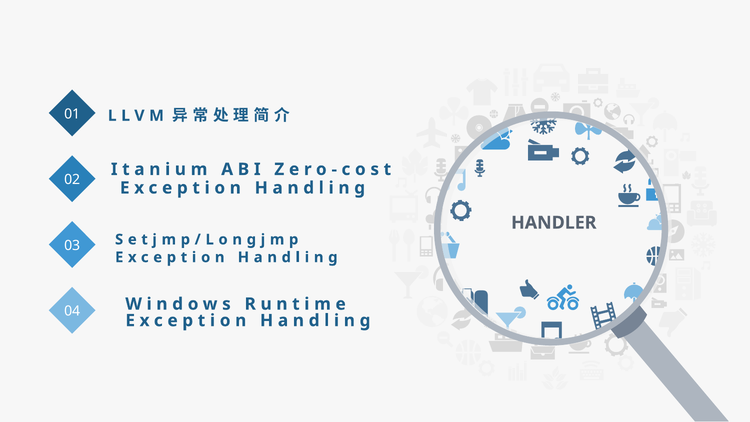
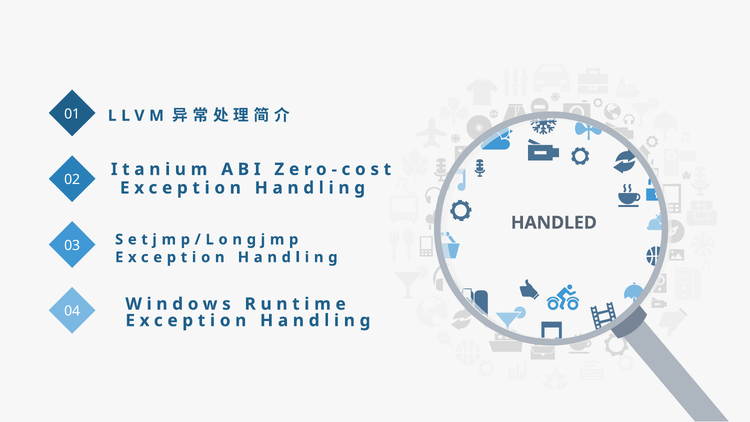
HANDLER: HANDLER -> HANDLED (554, 223)
